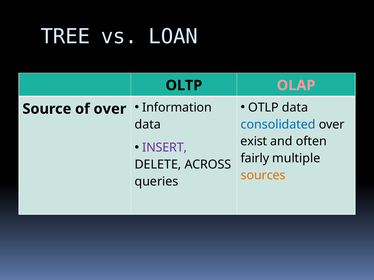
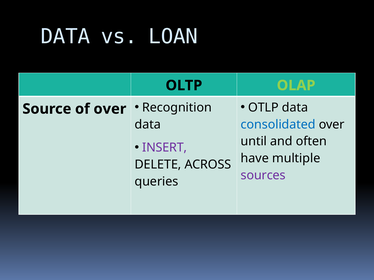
TREE: TREE -> DATA (65, 37)
OLAP colour: pink -> light green (296, 86)
Information: Information -> Recognition (177, 108)
exist: exist -> until (254, 142)
fairly: fairly -> have (255, 159)
sources colour: orange -> purple (263, 176)
